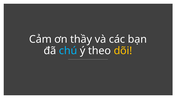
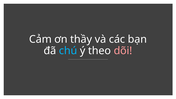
dõi colour: yellow -> pink (123, 51)
